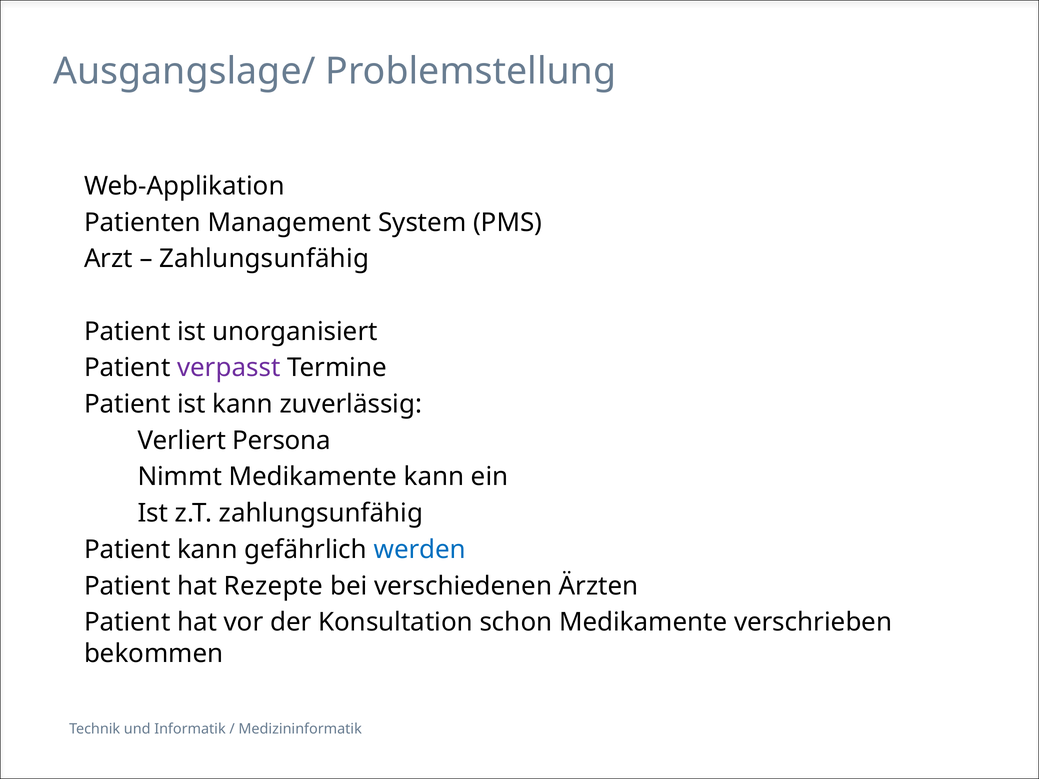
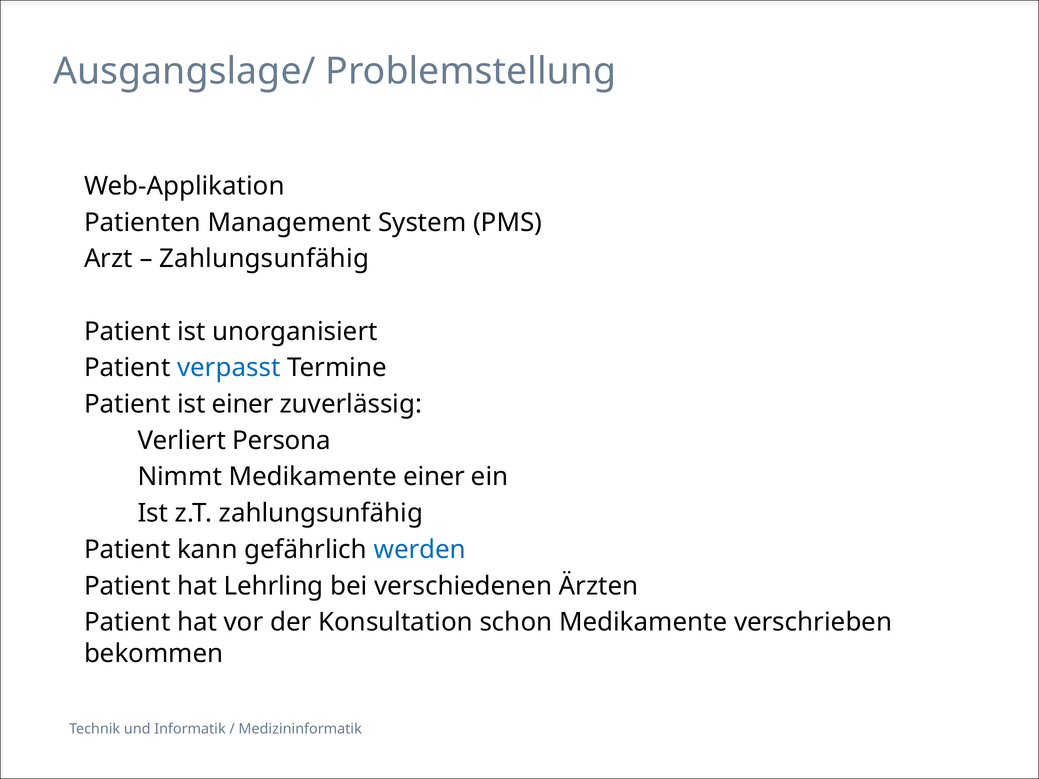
verpasst colour: purple -> blue (229, 368)
ist kann: kann -> einer (243, 404)
Medikamente kann: kann -> einer (434, 477)
Rezepte: Rezepte -> Lehrling (274, 586)
